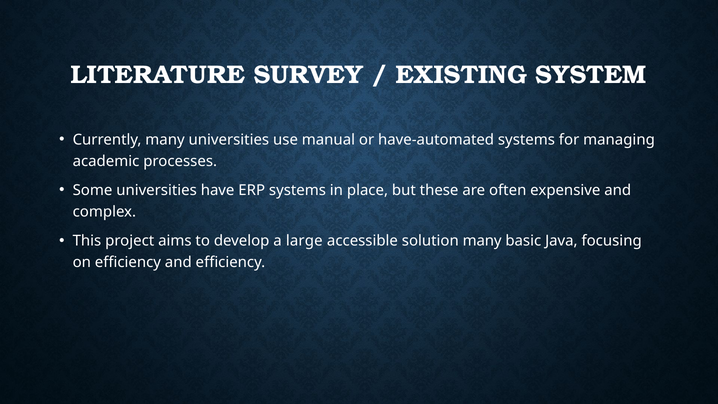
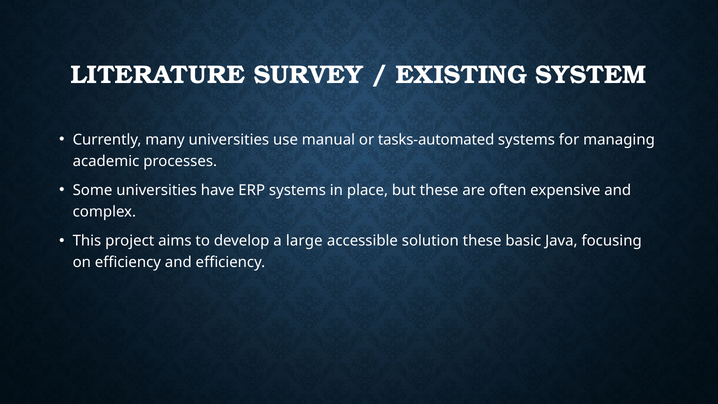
have-automated: have-automated -> tasks-automated (436, 140)
solution many: many -> these (482, 241)
